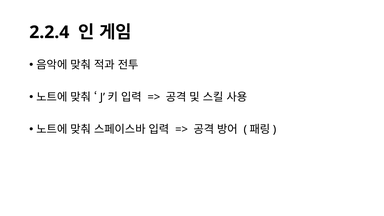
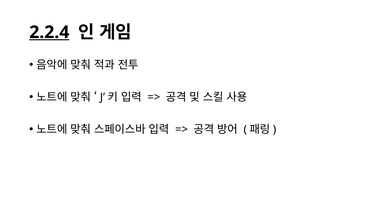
2.2.4 underline: none -> present (49, 32)
